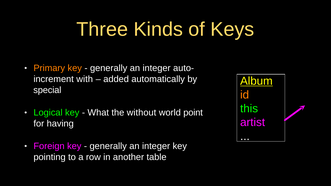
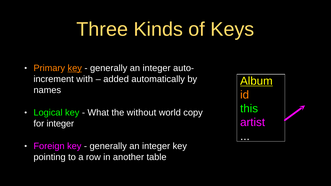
key underline: none -> present (75, 68)
special: special -> names (47, 90)
point: point -> copy (193, 113)
for having: having -> integer (60, 124)
